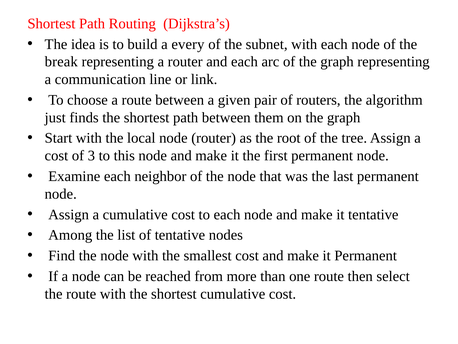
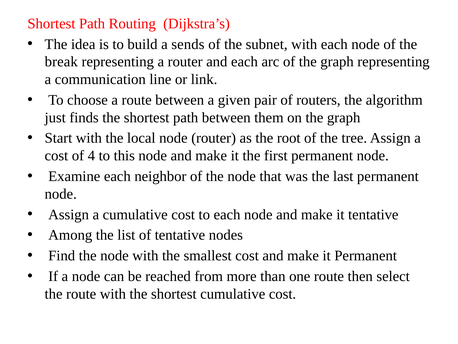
every: every -> sends (188, 44)
3: 3 -> 4 (91, 155)
